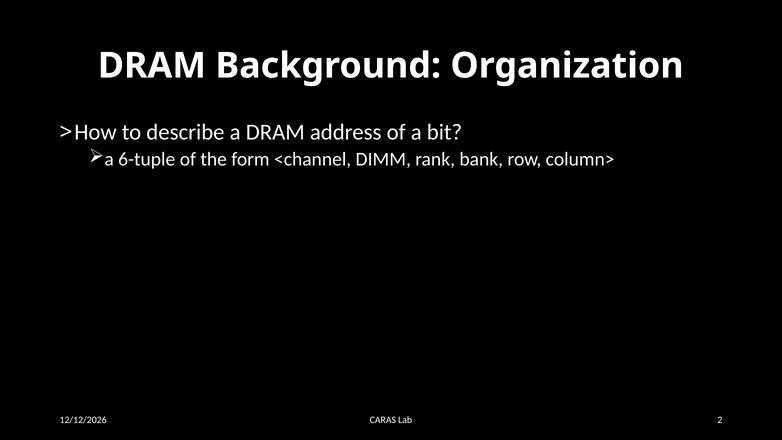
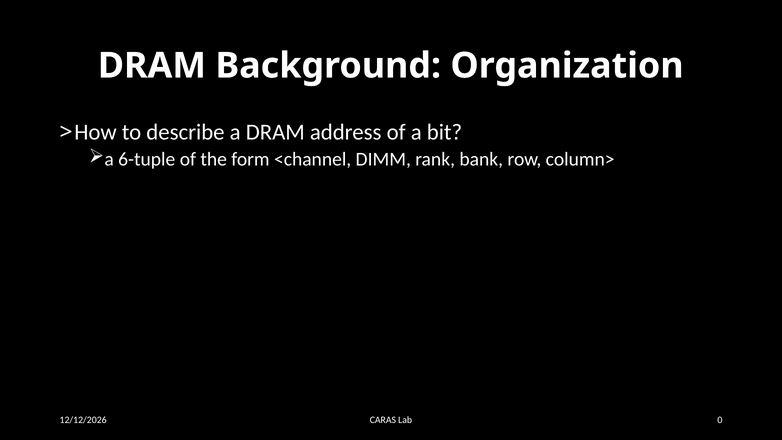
2: 2 -> 0 (720, 420)
